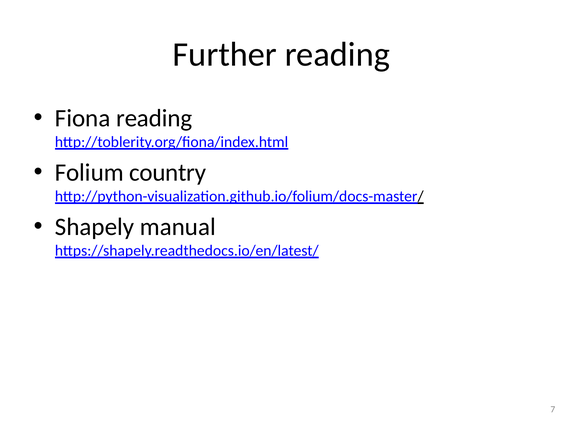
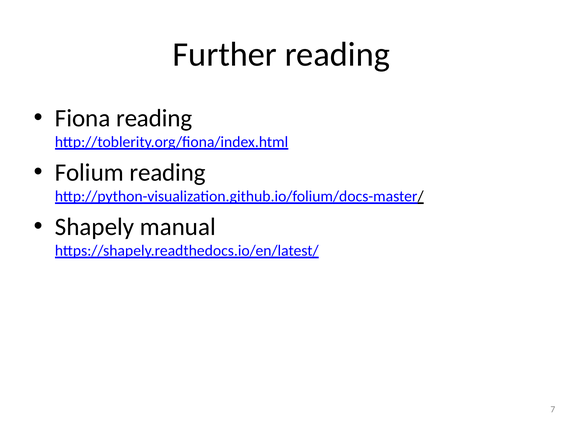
Folium country: country -> reading (168, 172)
